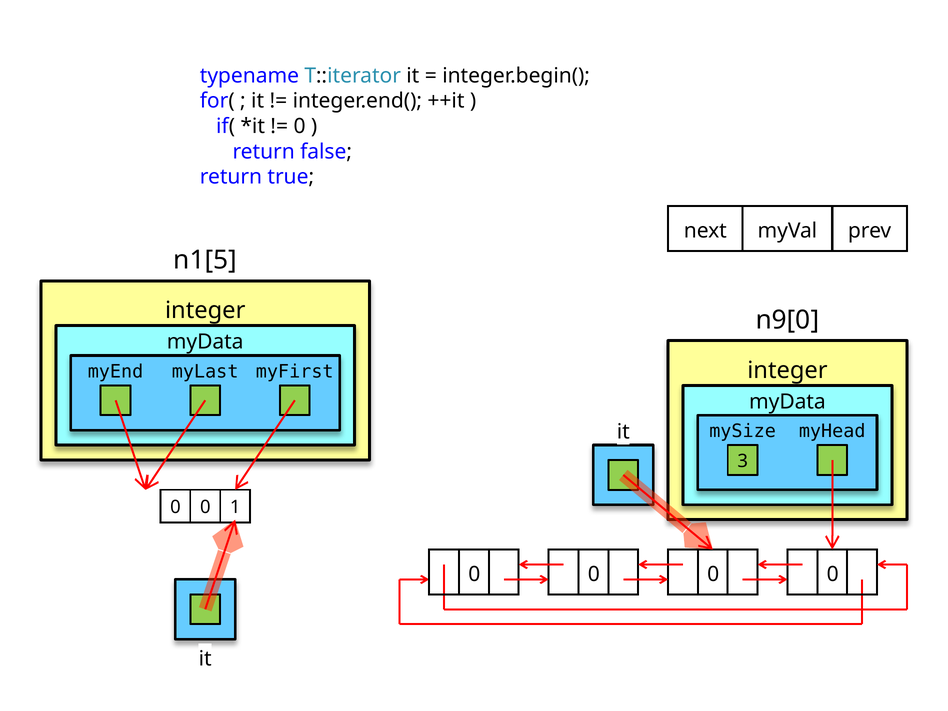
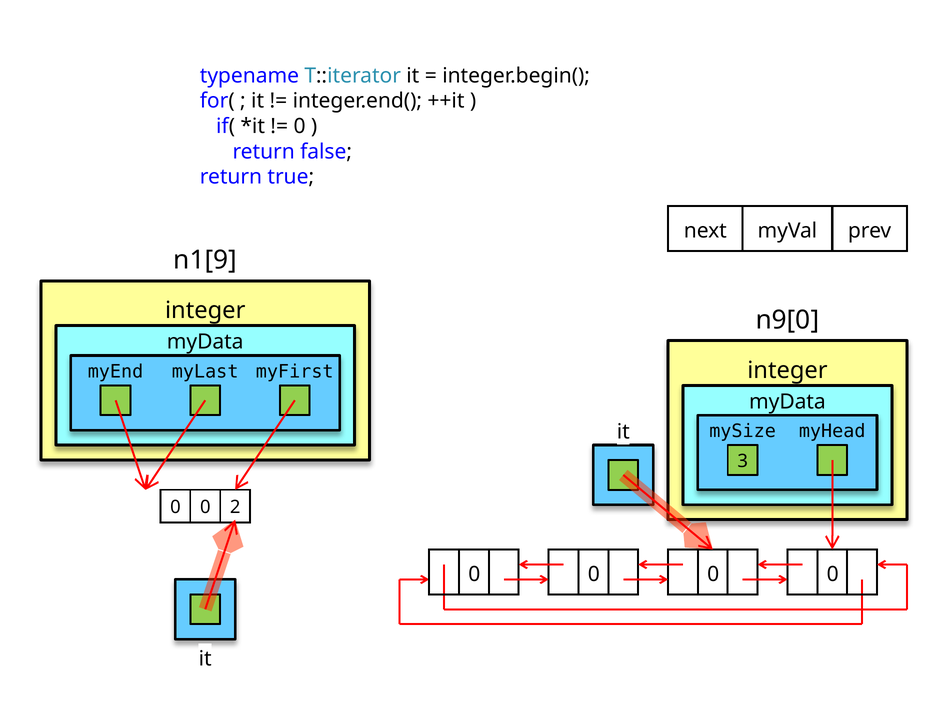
n1[5: n1[5 -> n1[9 (205, 260)
1: 1 -> 2 (235, 507)
